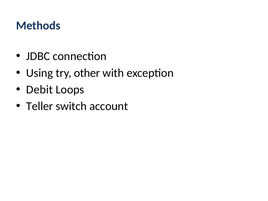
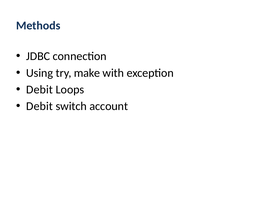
other: other -> make (87, 73)
Teller: Teller -> Debit (40, 106)
